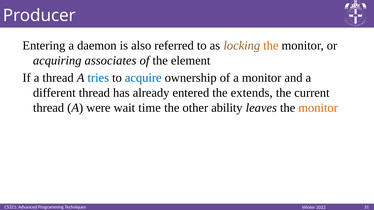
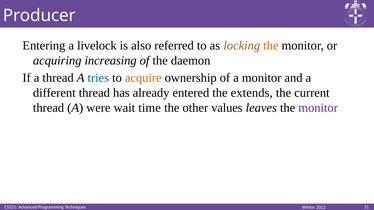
daemon: daemon -> livelock (97, 46)
associates: associates -> increasing (111, 61)
element: element -> daemon (191, 61)
acquire colour: blue -> orange (143, 78)
ability: ability -> values (227, 108)
monitor colour: orange -> purple (318, 108)
